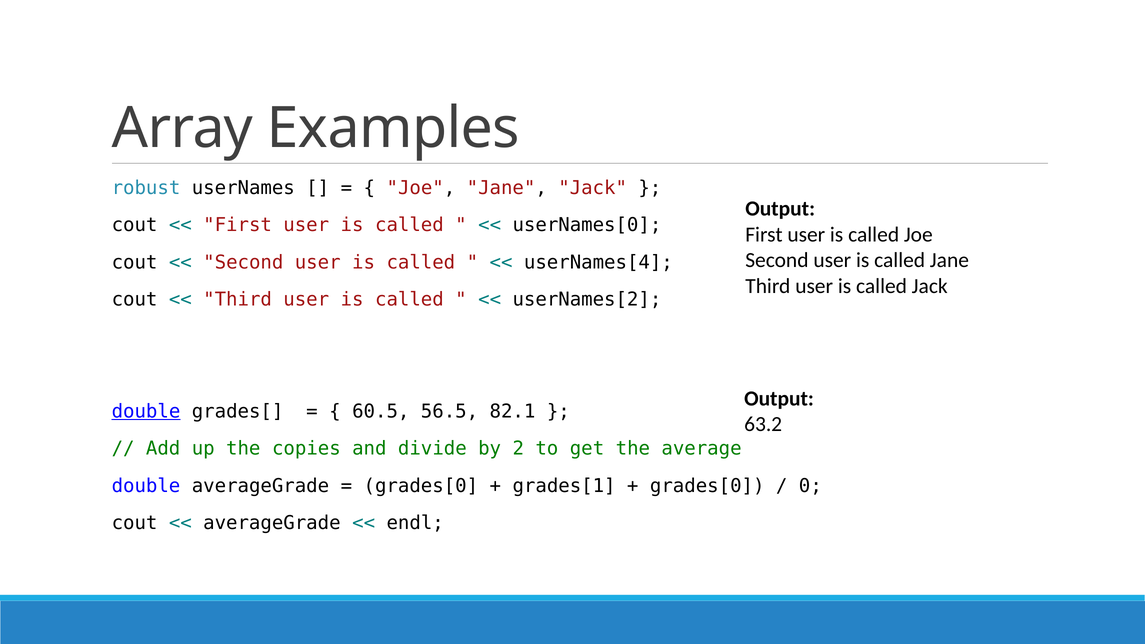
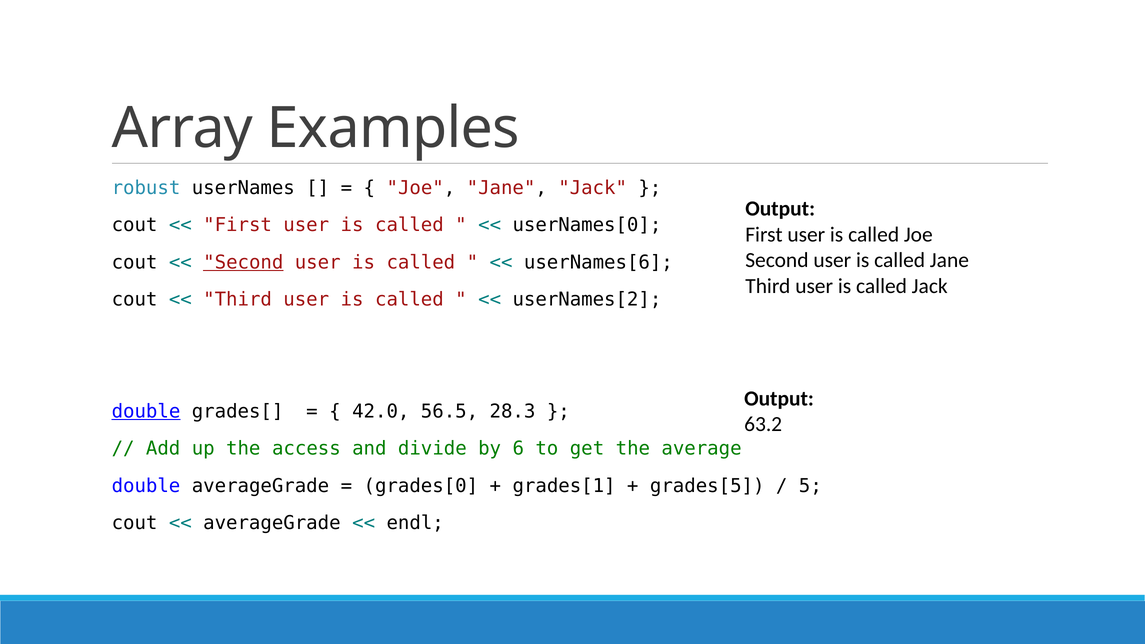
Second underline: none -> present (243, 262)
userNames[4: userNames[4 -> userNames[6 (598, 262)
60.5: 60.5 -> 42.0 (381, 411)
82.1: 82.1 -> 28.3 (512, 411)
copies: copies -> access (306, 449)
2: 2 -> 6 (518, 449)
grades[0: grades[0 -> grades[5 (707, 486)
0: 0 -> 5 (810, 486)
